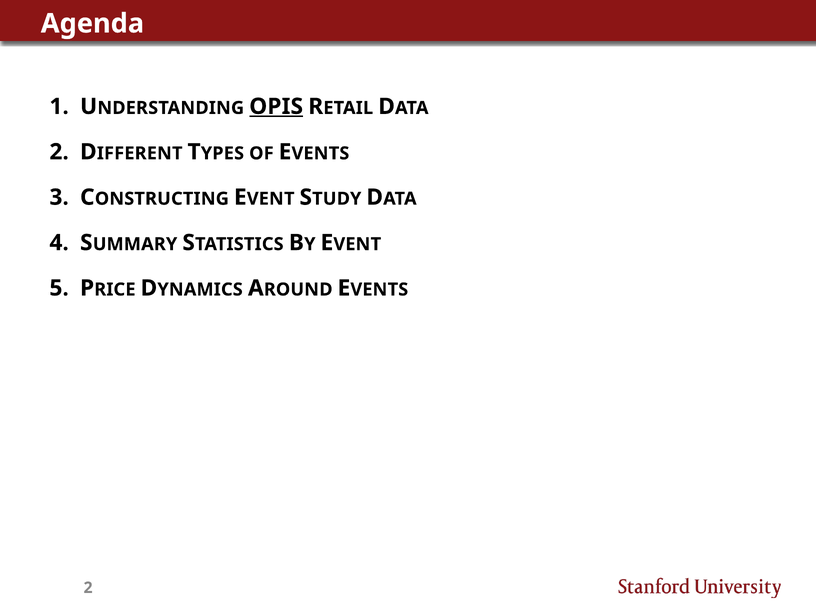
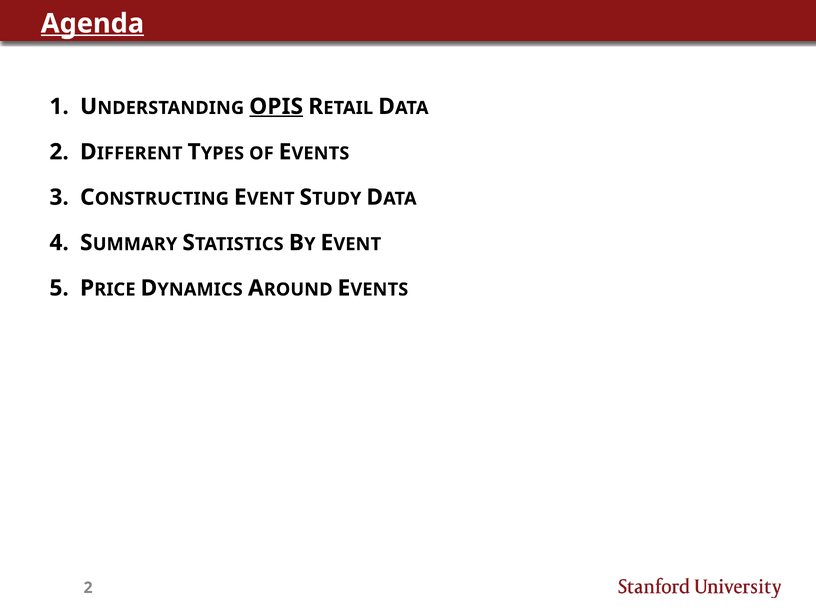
Agenda underline: none -> present (92, 24)
